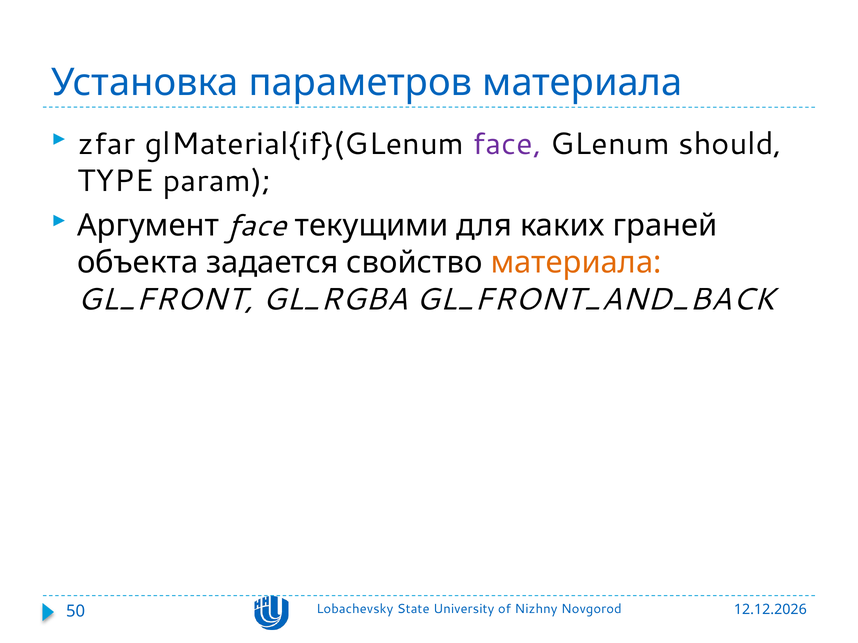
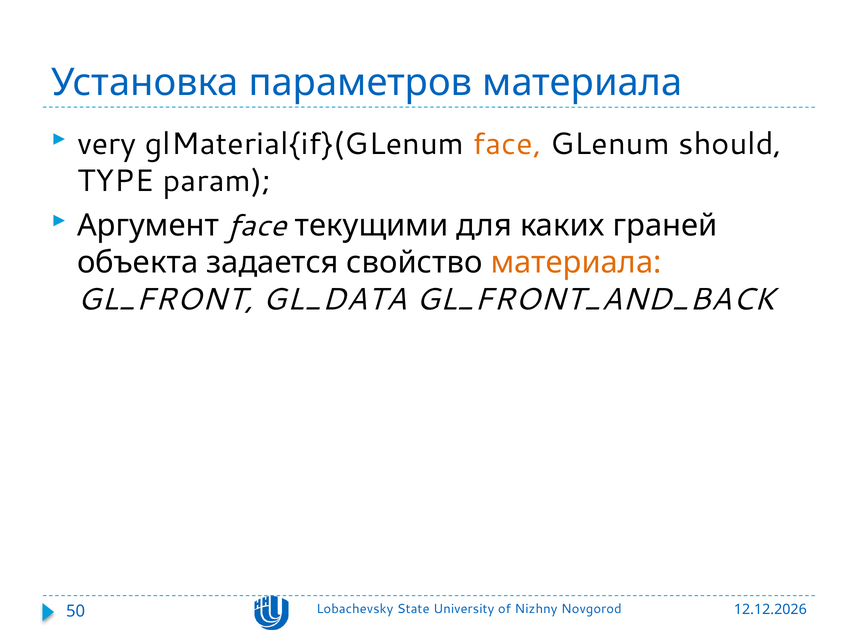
zfar: zfar -> very (107, 144)
face colour: purple -> orange (507, 144)
GL_RGBA: GL_RGBA -> GL_DATA (335, 300)
